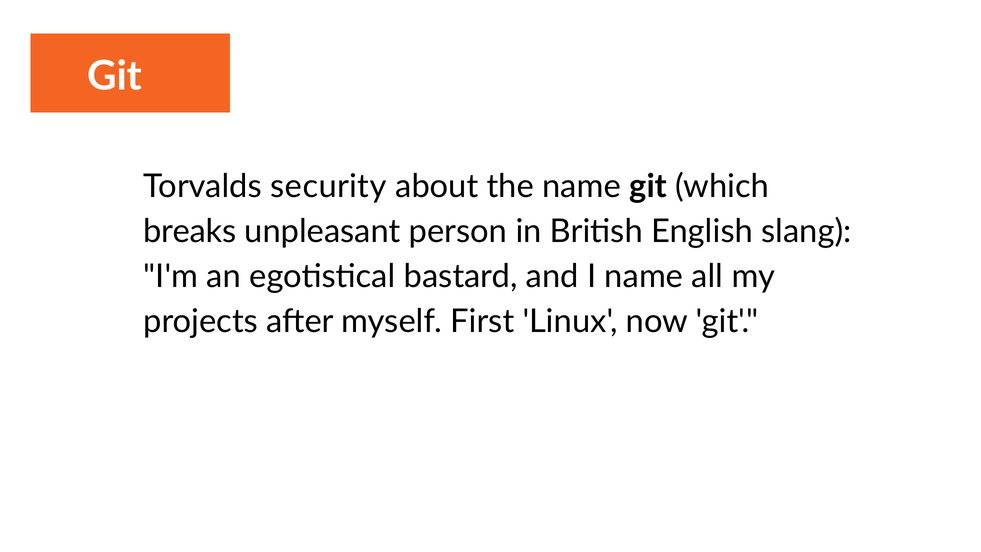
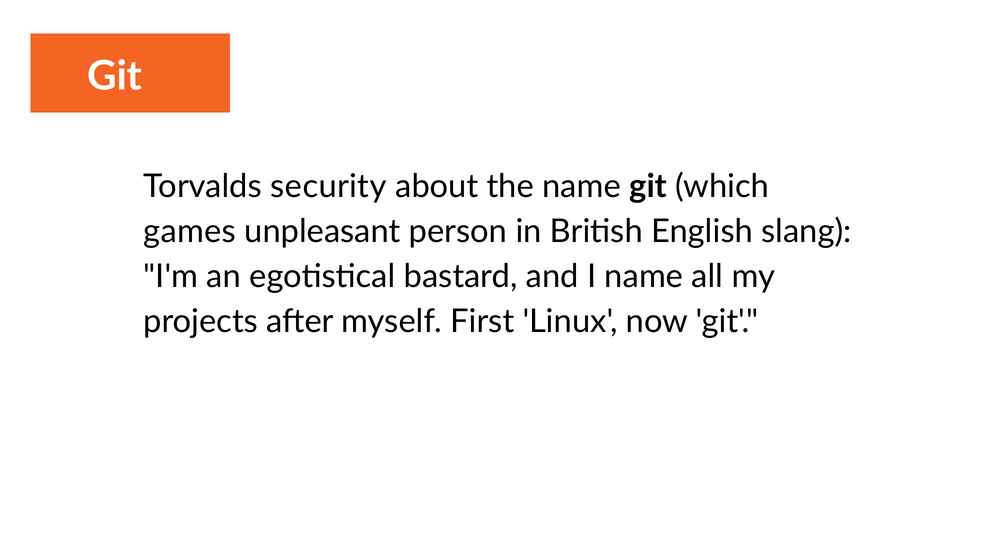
breaks: breaks -> games (190, 231)
